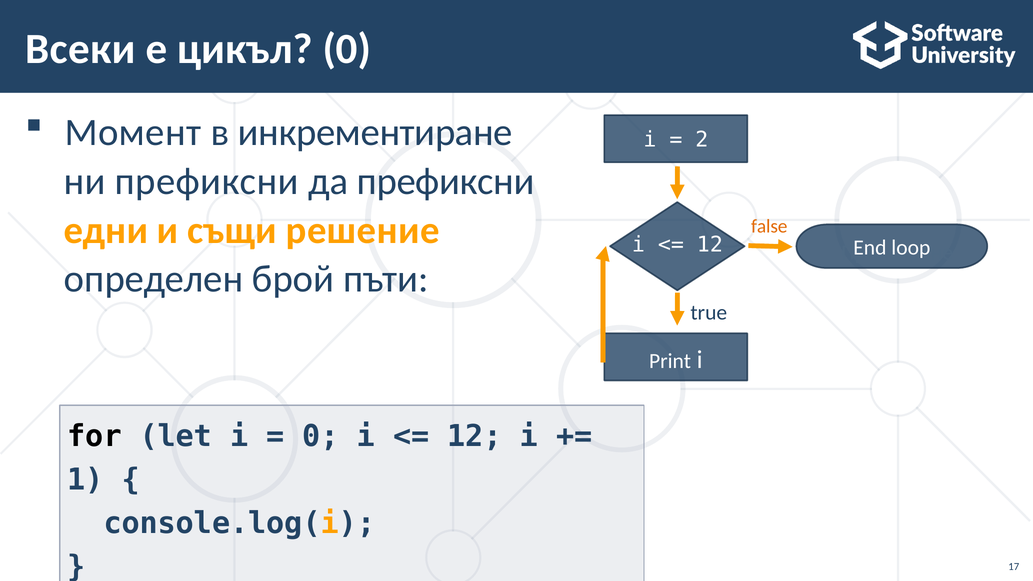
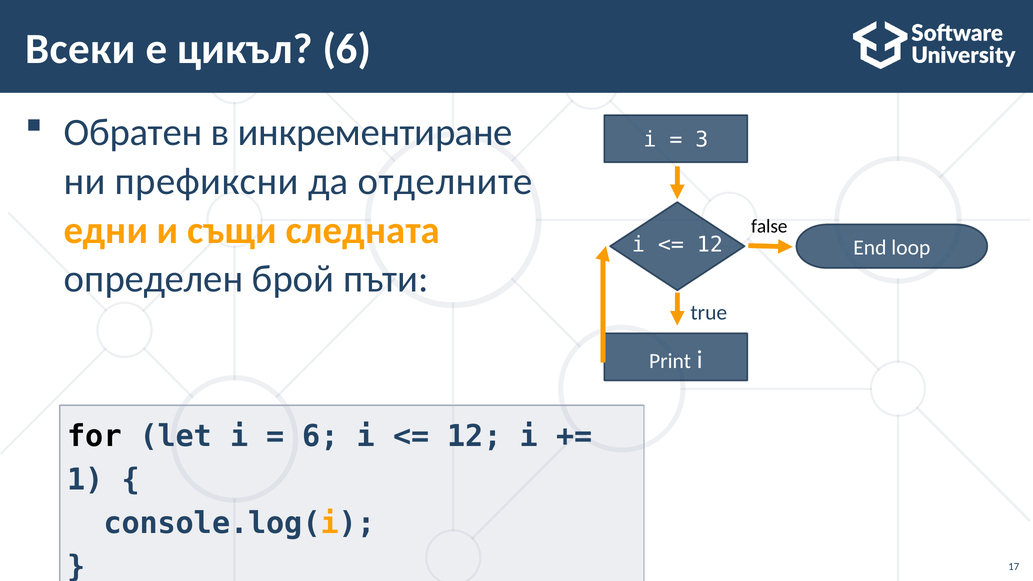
цикъл 0: 0 -> 6 (347, 49)
Момент: Момент -> Обратен (133, 133)
2: 2 -> 3 (702, 140)
да префиксни: префиксни -> отделните (445, 181)
решение: решение -> следната (363, 230)
false colour: orange -> black (769, 227)
0: 0 -> 6 (321, 437)
